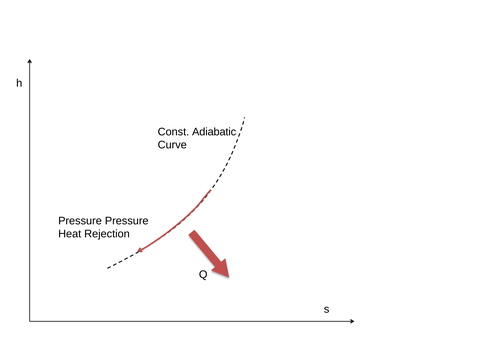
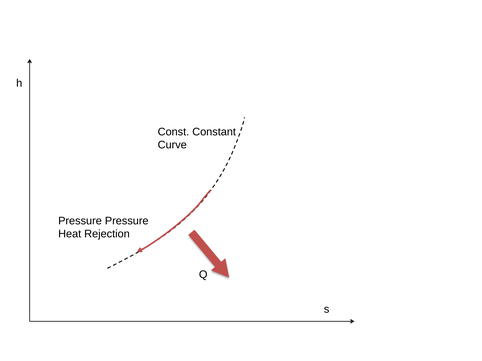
Adiabatic: Adiabatic -> Constant (214, 132)
